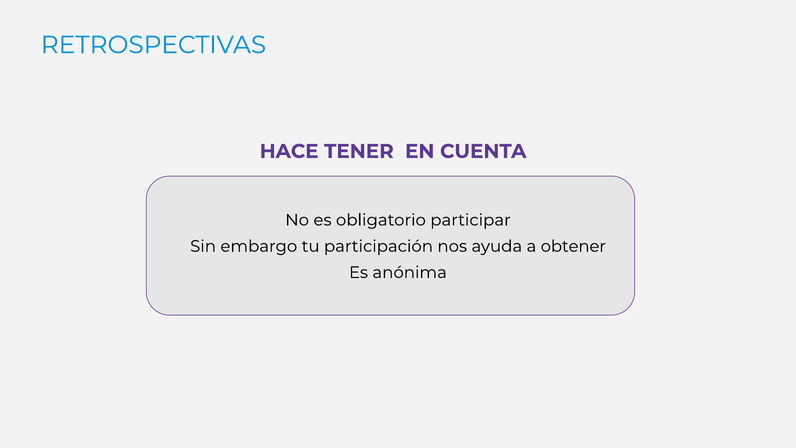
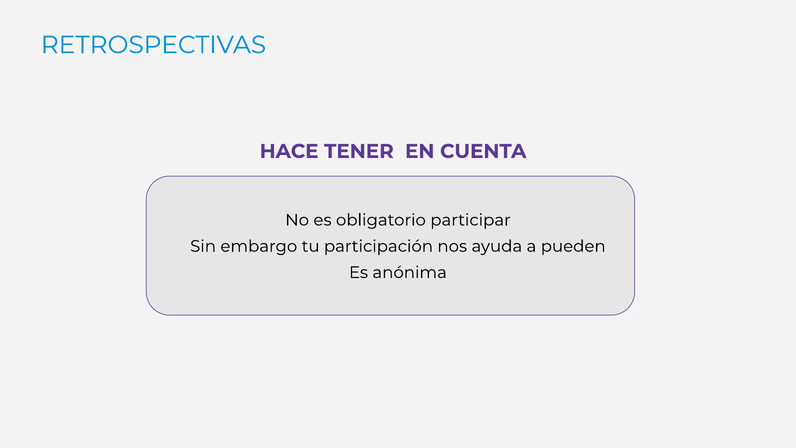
obtener: obtener -> pueden (573, 246)
